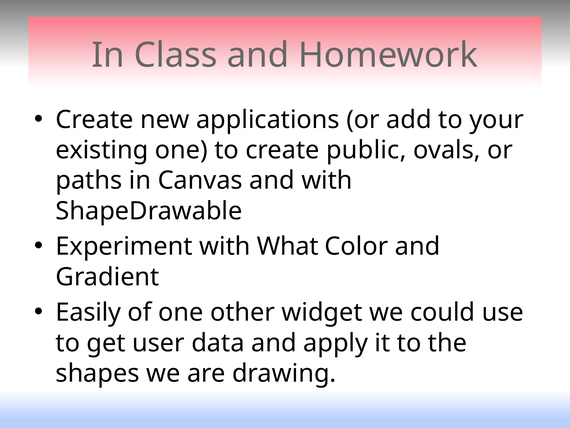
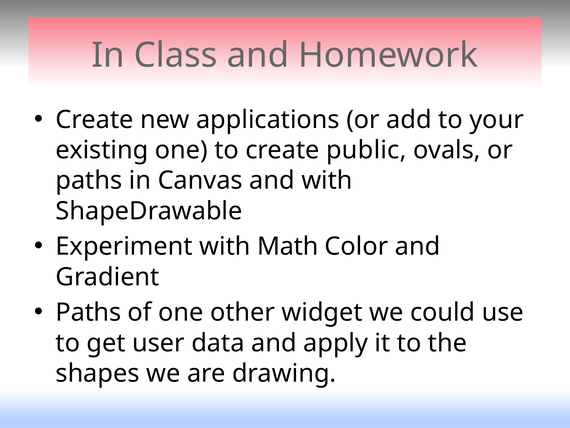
What: What -> Math (288, 246)
Easily: Easily -> Paths (88, 312)
